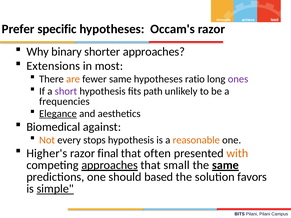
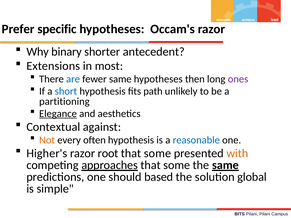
shorter approaches: approaches -> antecedent (154, 52)
are colour: orange -> blue (73, 79)
ratio: ratio -> then (195, 79)
short colour: purple -> blue (66, 91)
frequencies: frequencies -> partitioning (64, 102)
Biomedical: Biomedical -> Contextual (53, 127)
stops: stops -> often (94, 140)
reasonable colour: orange -> blue (196, 140)
final: final -> root (108, 153)
often: often -> some (157, 153)
small: small -> some (177, 165)
favors: favors -> global (252, 177)
simple underline: present -> none (55, 189)
